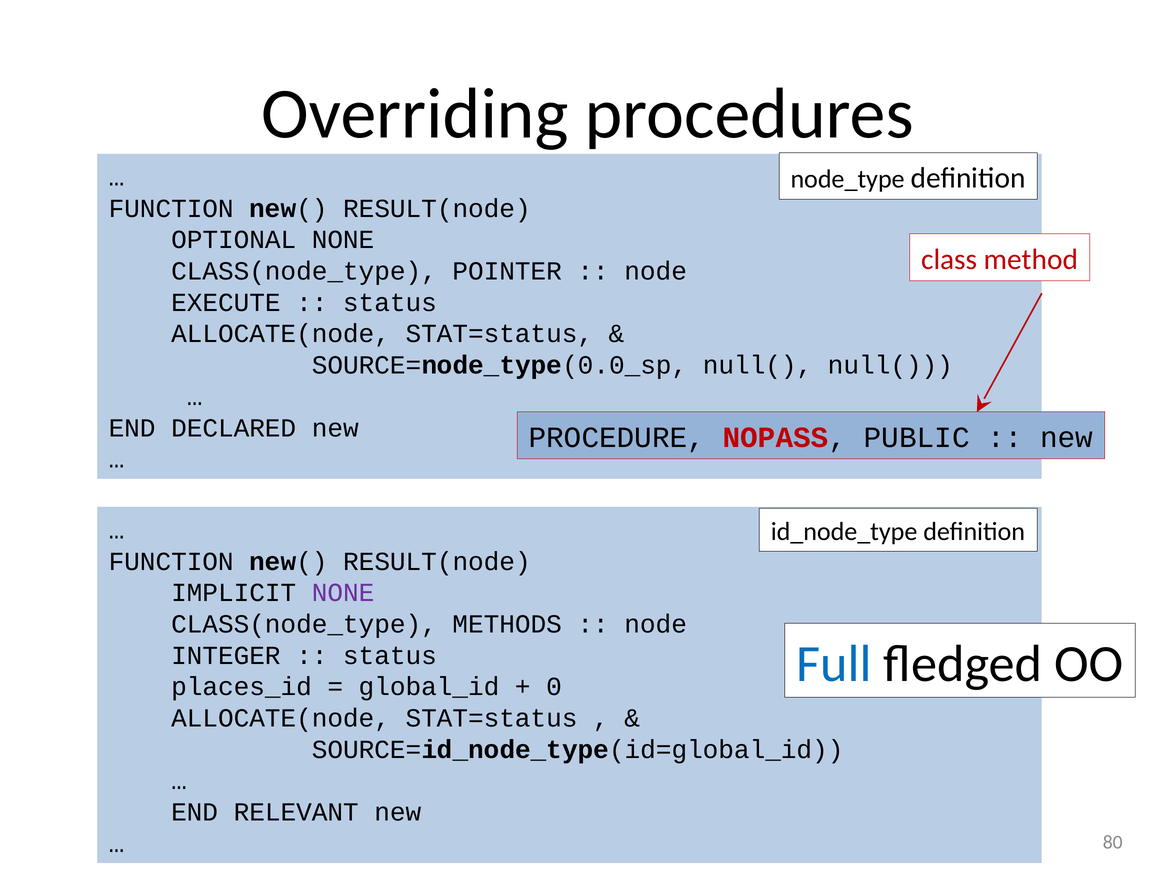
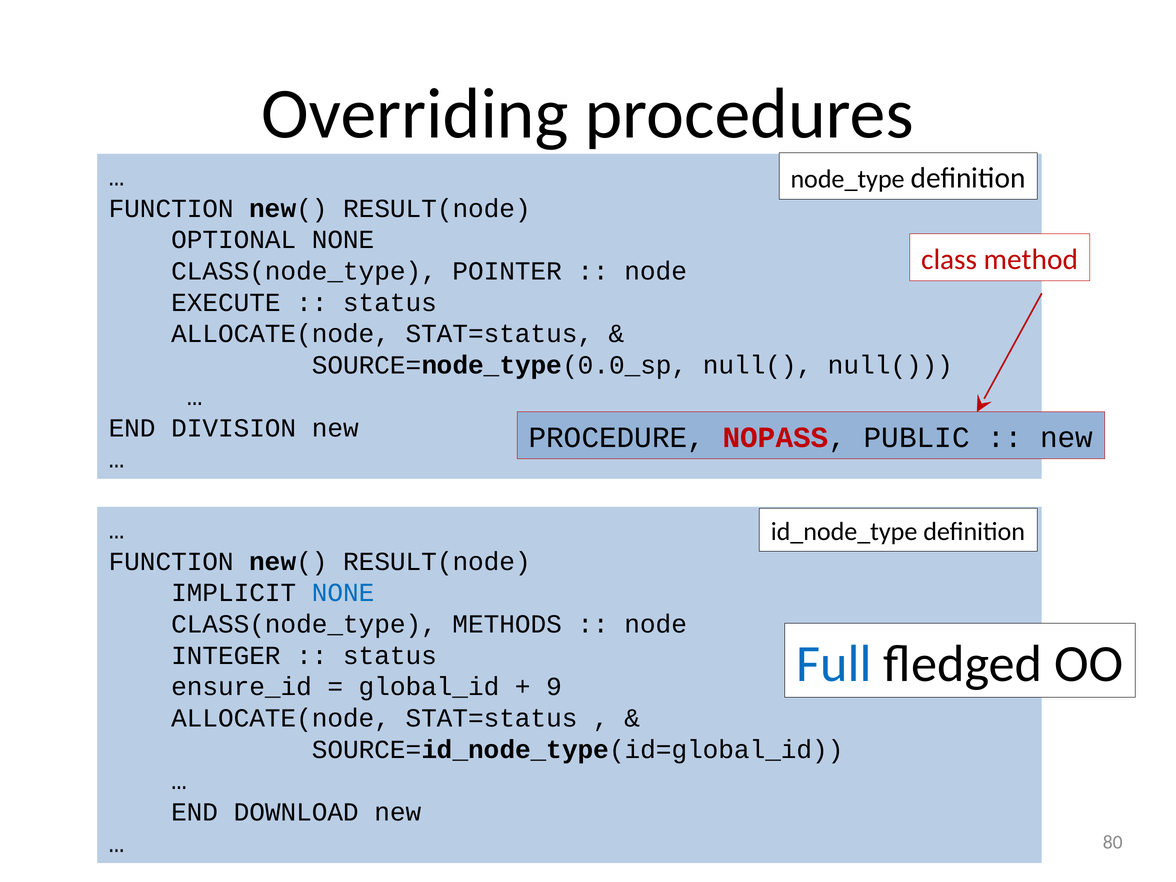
DECLARED: DECLARED -> DIVISION (234, 428)
NONE colour: purple -> blue (343, 593)
places_id: places_id -> ensure_id (242, 687)
0: 0 -> 9 (554, 687)
RELEVANT: RELEVANT -> DOWNLOAD (296, 812)
